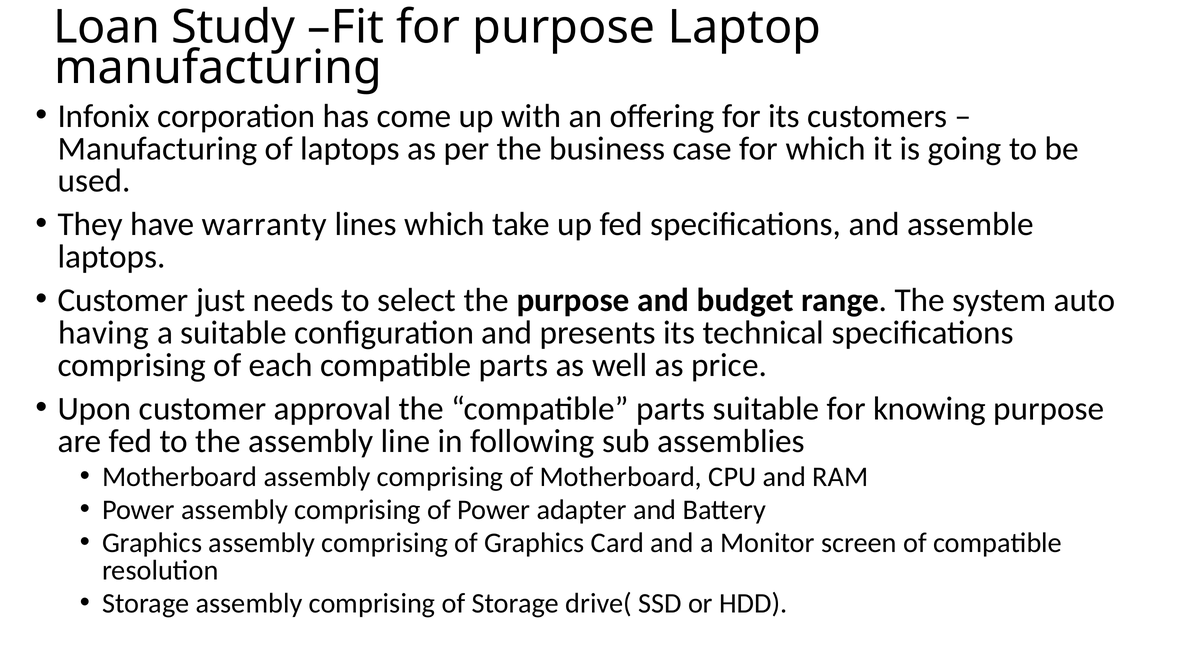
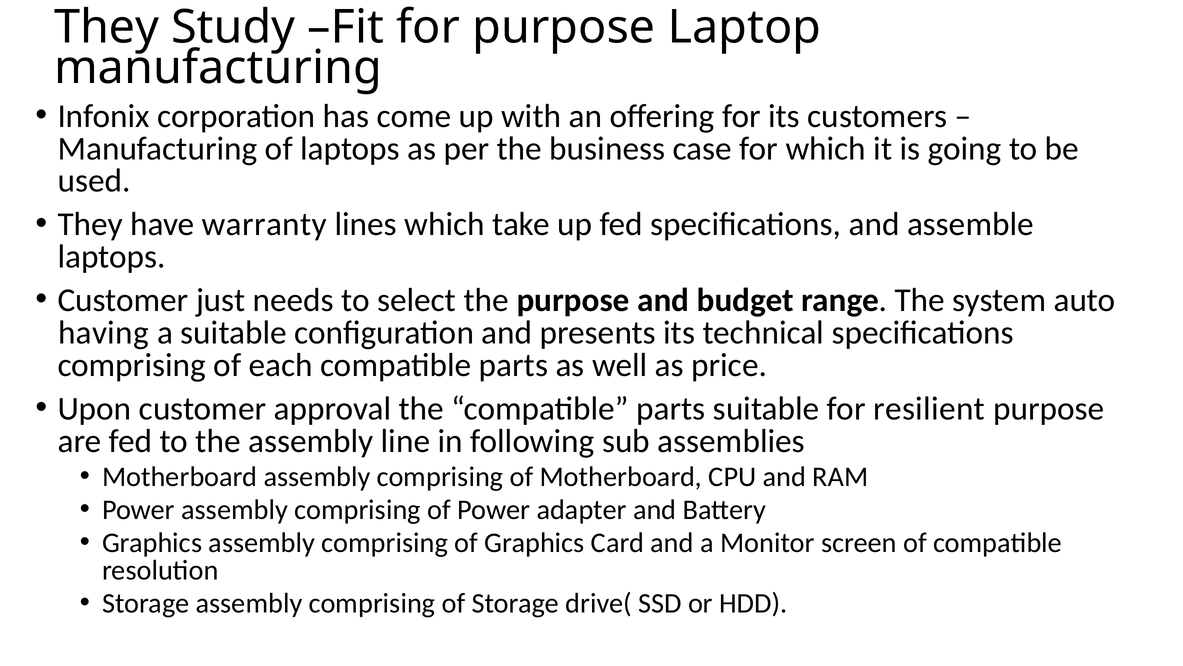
Loan: Loan -> They (107, 27)
knowing: knowing -> resilient (929, 408)
